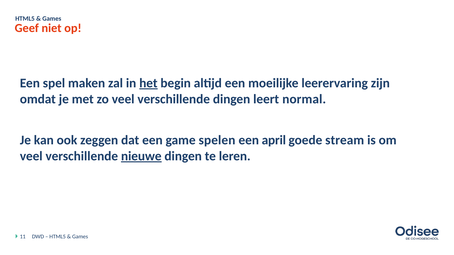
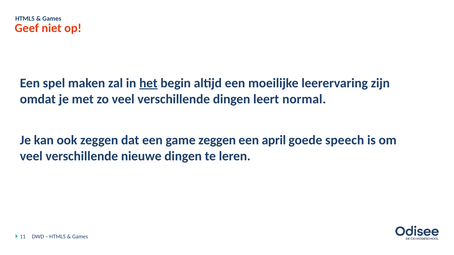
game spelen: spelen -> zeggen (217, 140)
stream: stream -> speech (345, 140)
nieuwe underline: present -> none (141, 156)
